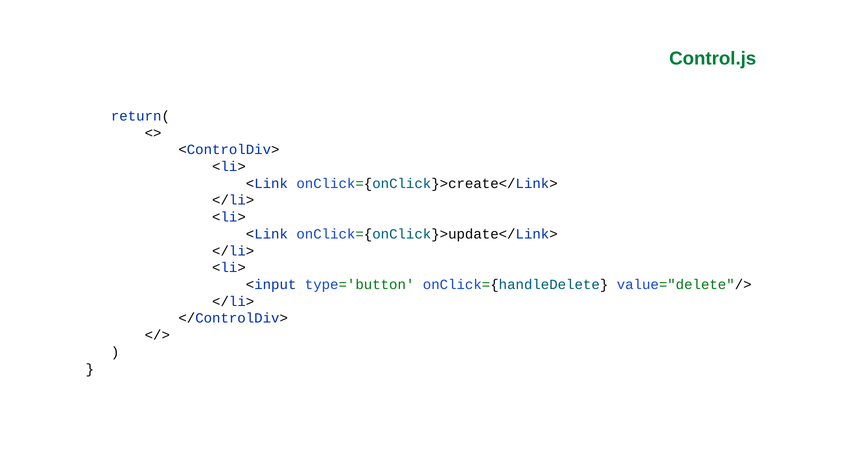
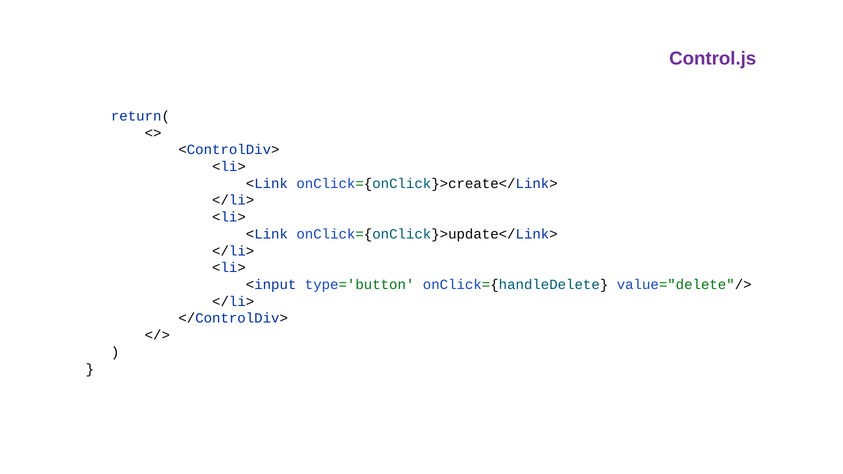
Control.js colour: green -> purple (713, 59)
